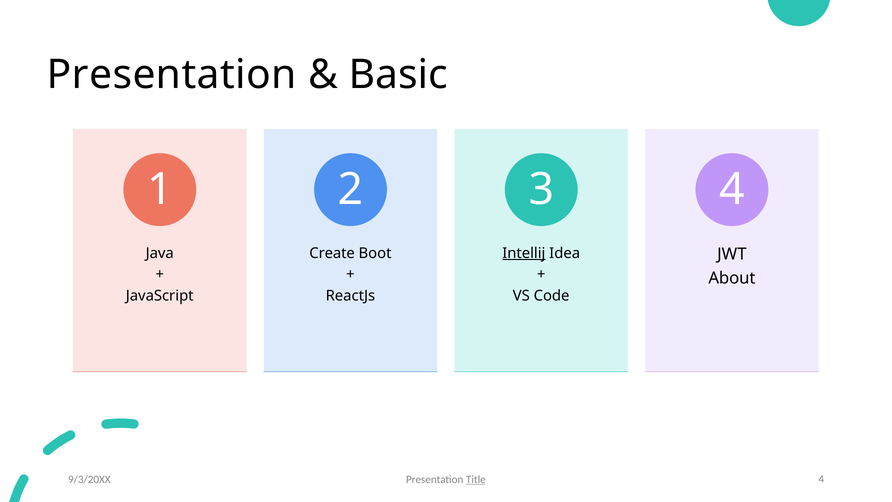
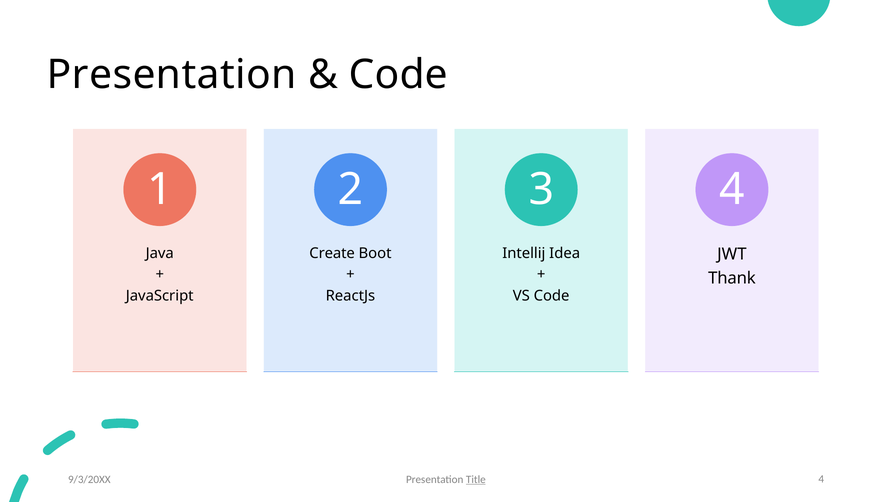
Basic: Basic -> Code (398, 75)
Intellij underline: present -> none (524, 253)
About: About -> Thank (732, 278)
